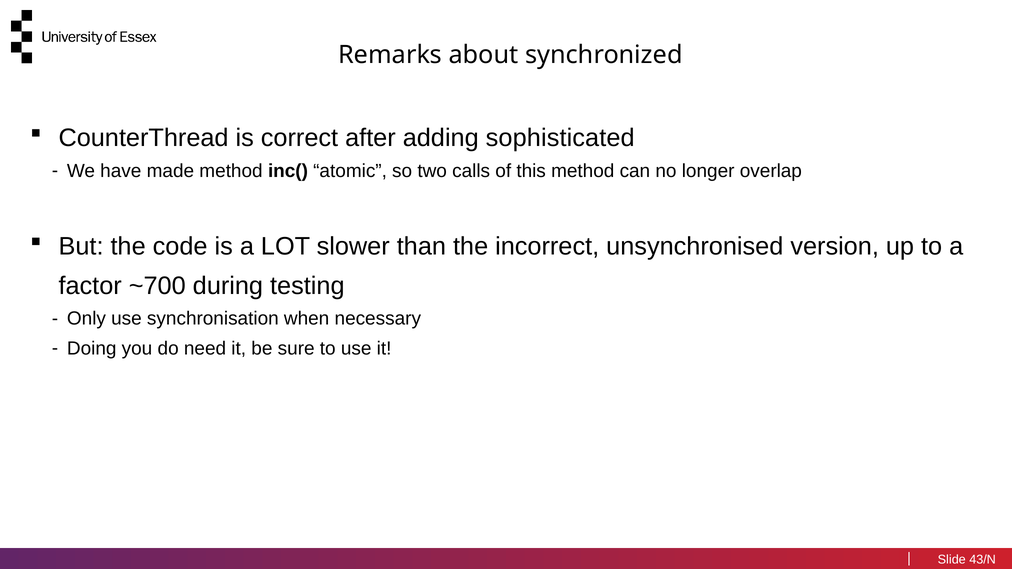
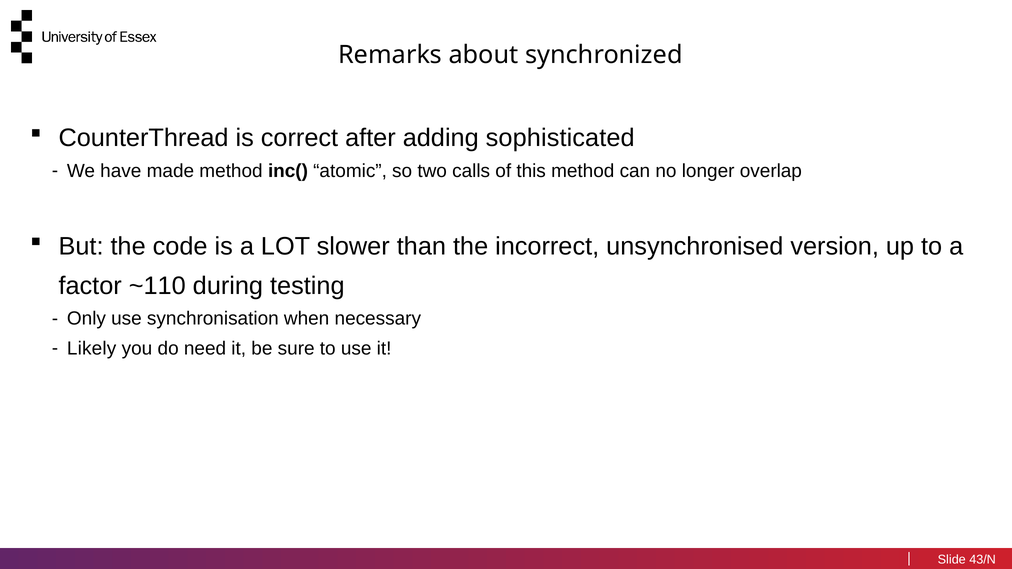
~700: ~700 -> ~110 (157, 286)
Doing: Doing -> Likely (92, 348)
